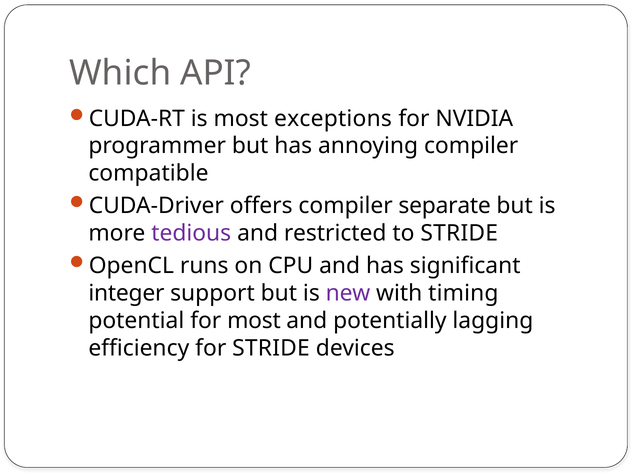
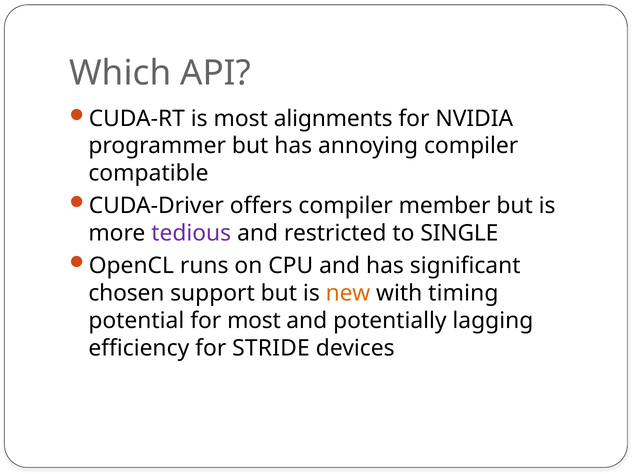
exceptions: exceptions -> alignments (333, 119)
separate: separate -> member (445, 206)
to STRIDE: STRIDE -> SINGLE (459, 233)
integer: integer -> chosen (126, 293)
new colour: purple -> orange (348, 293)
